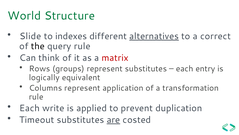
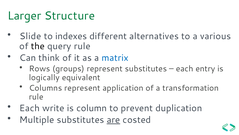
World: World -> Larger (24, 16)
alternatives underline: present -> none (154, 36)
correct: correct -> various (216, 36)
matrix colour: red -> blue (115, 58)
applied: applied -> column (92, 108)
Timeout: Timeout -> Multiple (37, 119)
